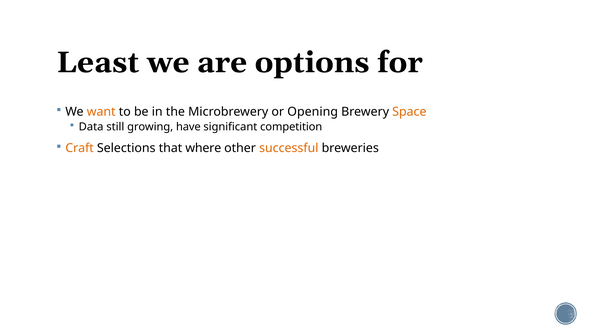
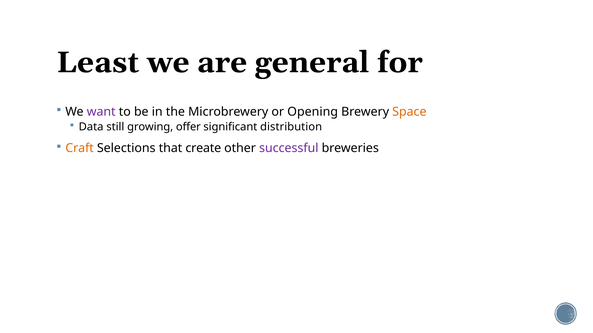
options: options -> general (312, 63)
want colour: orange -> purple (101, 112)
have: have -> offer (188, 127)
competition: competition -> distribution (291, 127)
where: where -> create (203, 148)
successful colour: orange -> purple (289, 148)
